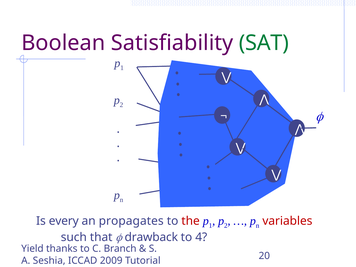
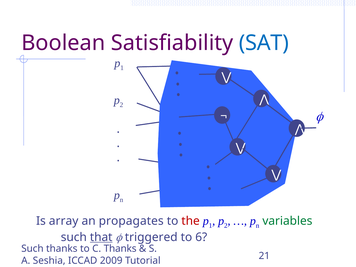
SAT colour: green -> blue (264, 43)
every: every -> array (64, 221)
variables colour: red -> green (287, 221)
that underline: none -> present (101, 237)
drawback: drawback -> triggered (151, 237)
4: 4 -> 6 (201, 237)
Yield: Yield -> Such (32, 249)
C Branch: Branch -> Thanks (120, 249)
20: 20 -> 21 (264, 256)
